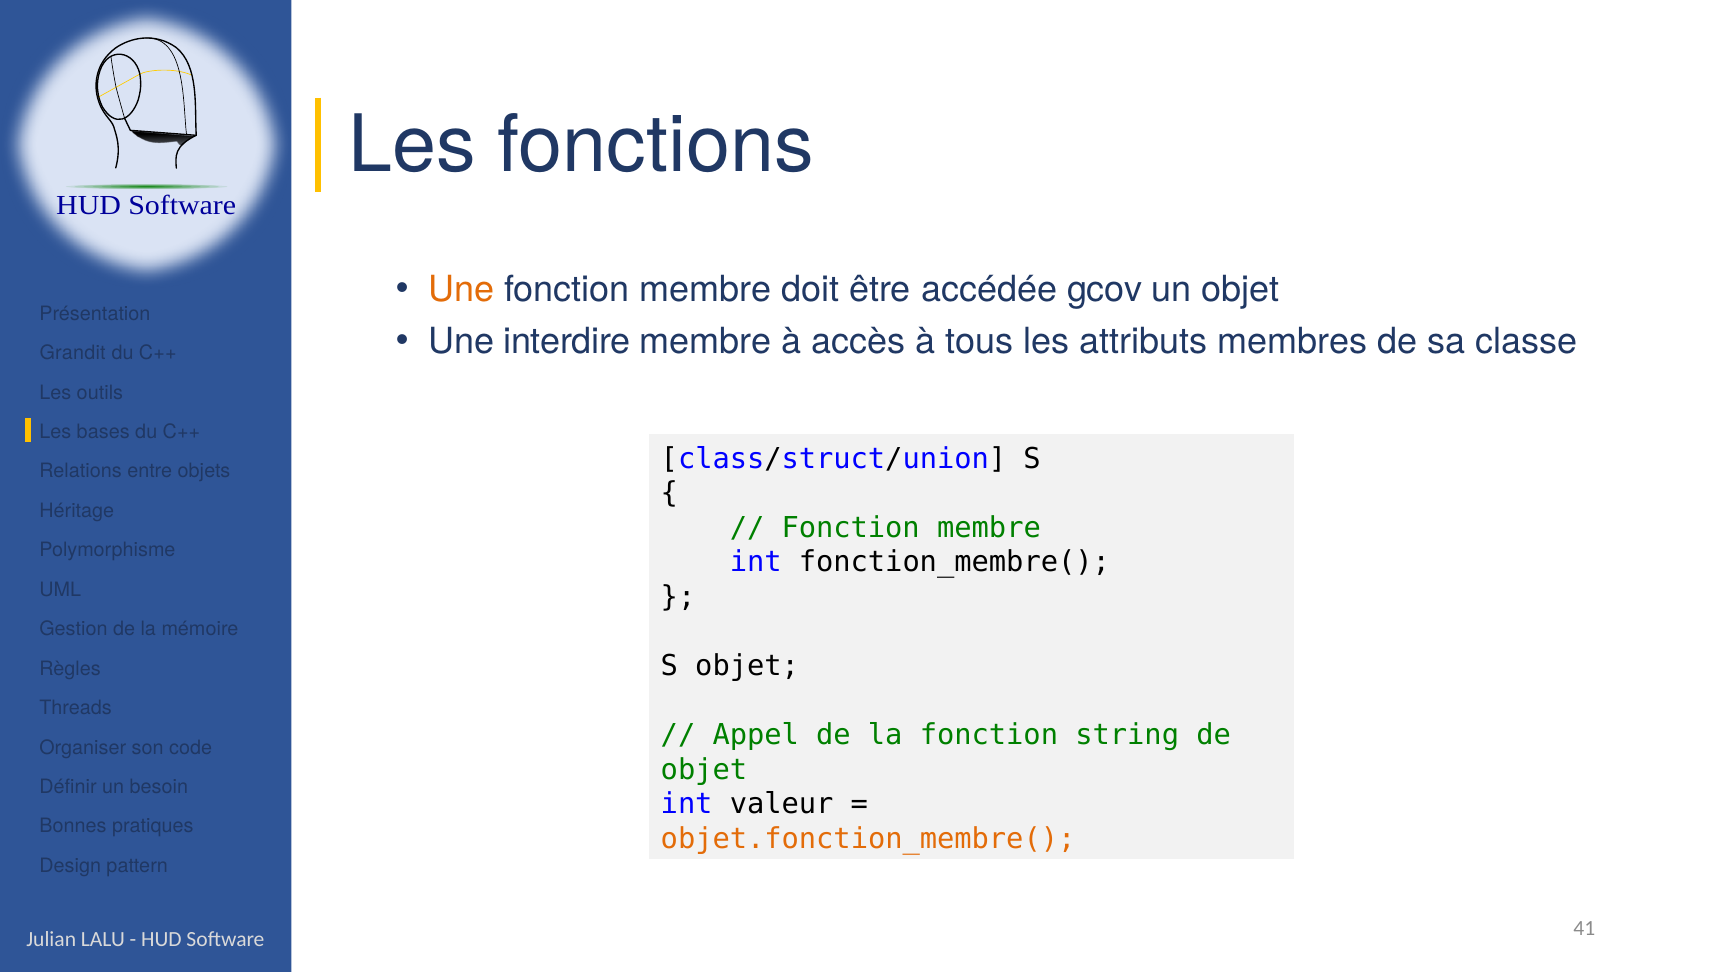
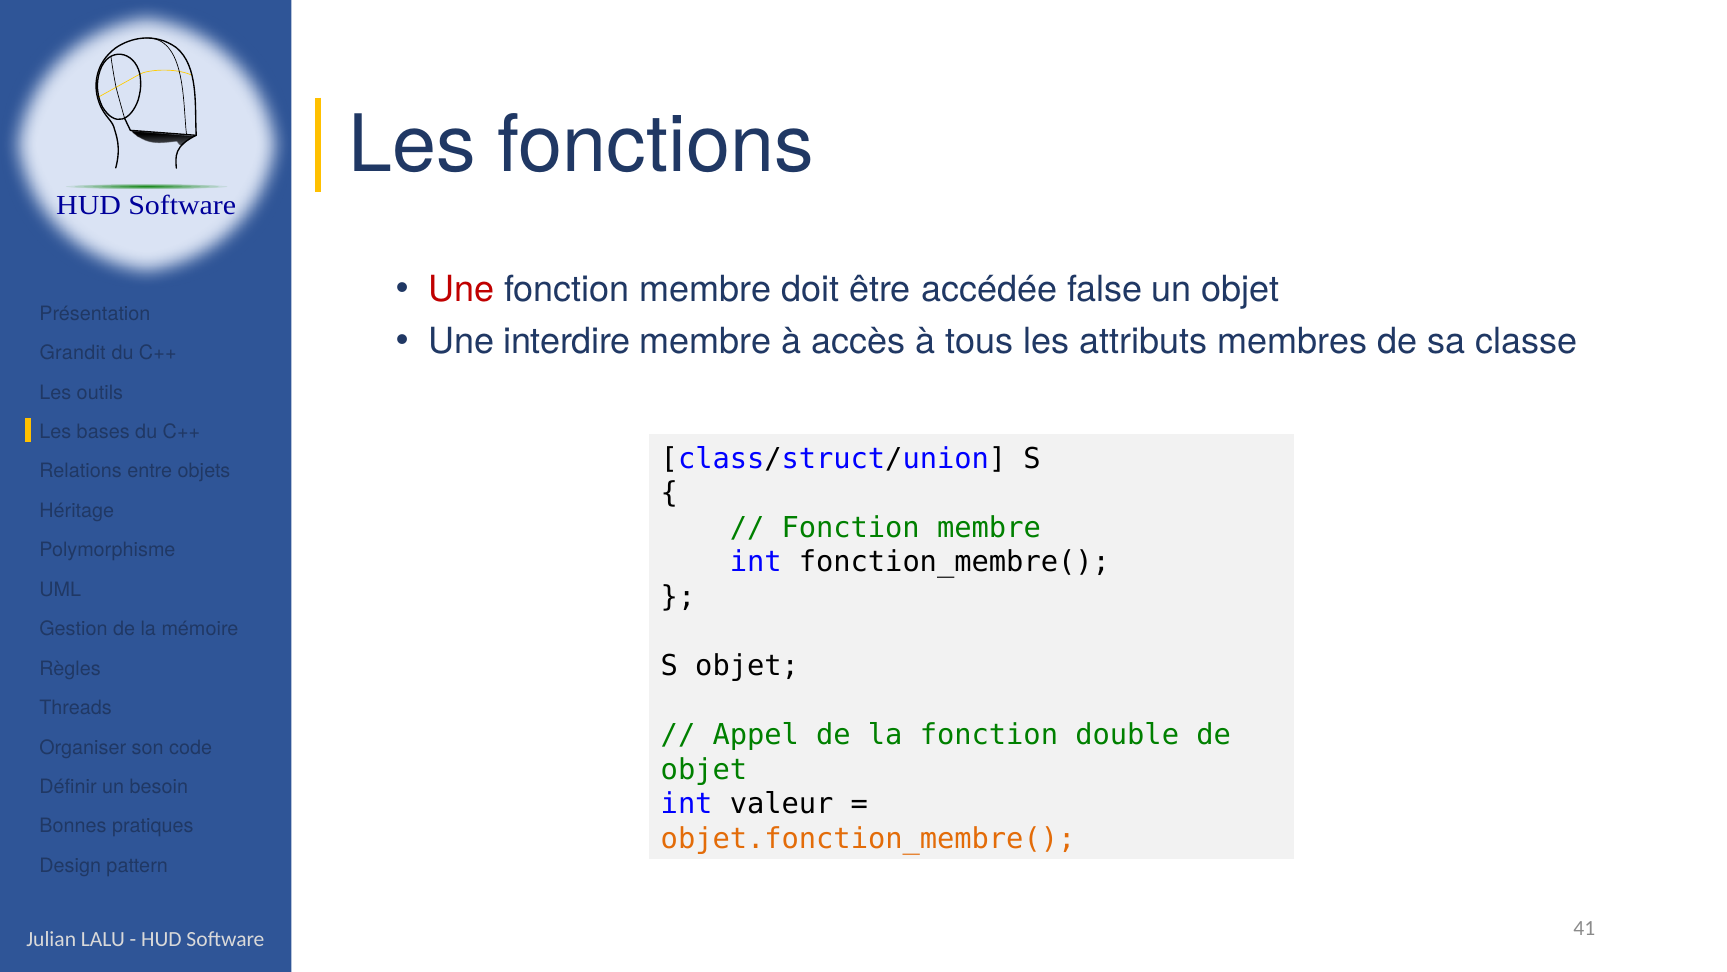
Une colour: orange -> red (461, 289)
gcov: gcov -> false (1105, 289)
string: string -> double (1127, 735)
